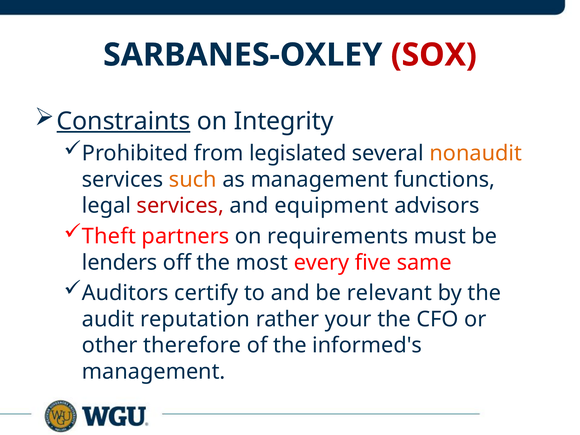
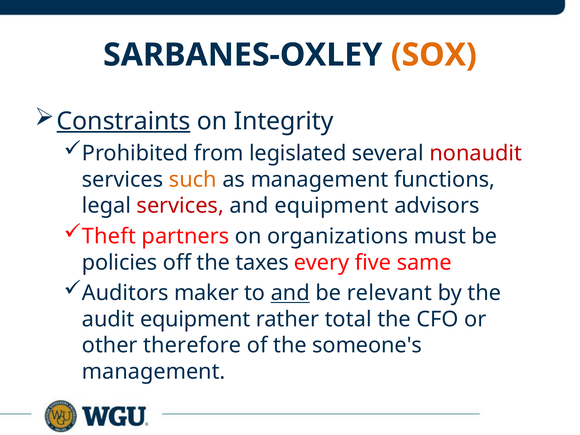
SOX colour: red -> orange (434, 55)
nonaudit colour: orange -> red (476, 153)
requirements: requirements -> organizations (338, 236)
lenders: lenders -> policies (120, 262)
most: most -> taxes (262, 262)
certify: certify -> maker (206, 293)
and underline: none -> present (290, 293)
audit reputation: reputation -> equipment (195, 319)
your: your -> total (348, 319)
informed's: informed's -> someone's (367, 345)
